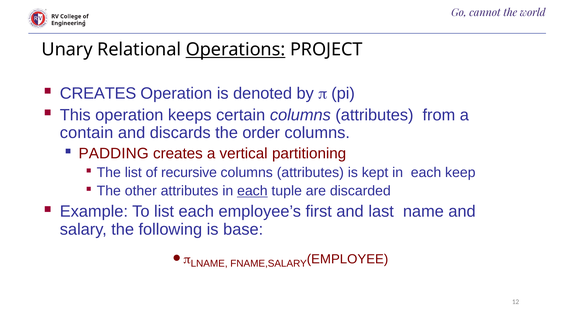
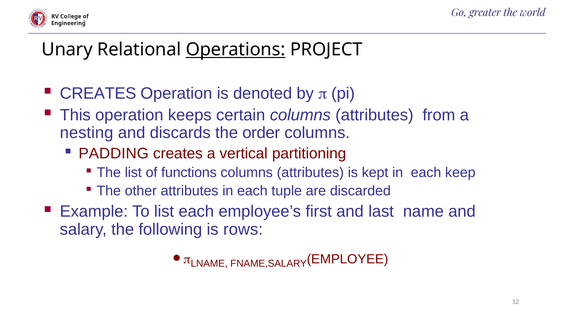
cannot: cannot -> greater (485, 13)
contain: contain -> nesting (87, 133)
recursive: recursive -> functions (189, 173)
each underline: present -> none (252, 191)
base: base -> rows (243, 229)
